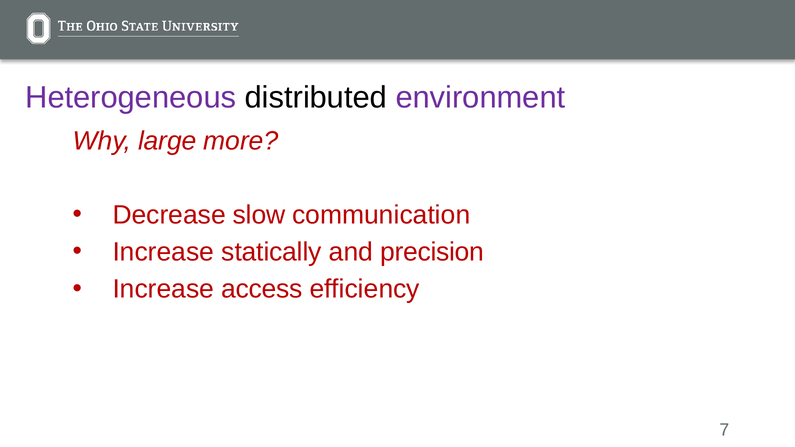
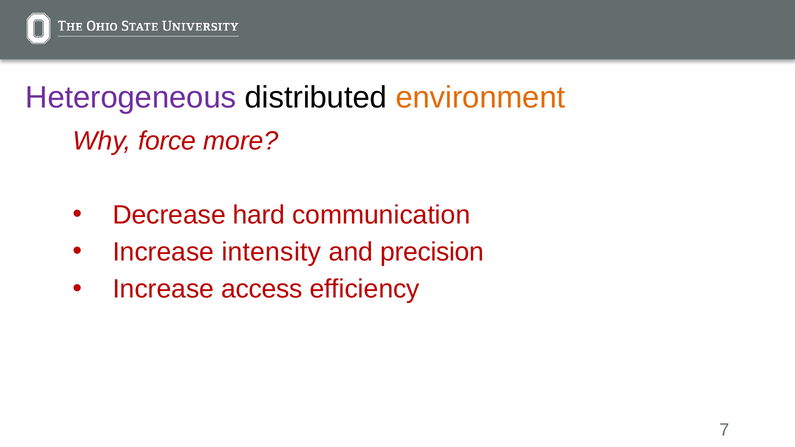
environment colour: purple -> orange (480, 97)
large: large -> force (167, 141)
slow: slow -> hard (259, 215)
statically: statically -> intensity (271, 252)
